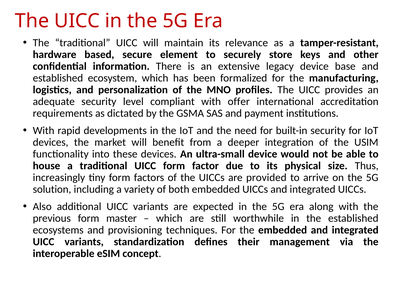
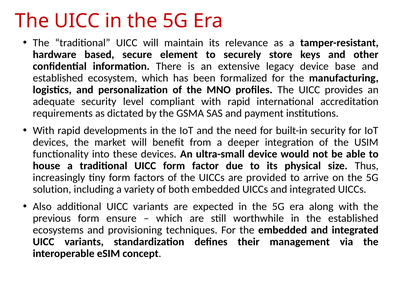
compliant with offer: offer -> rapid (239, 102)
master: master -> ensure (121, 219)
